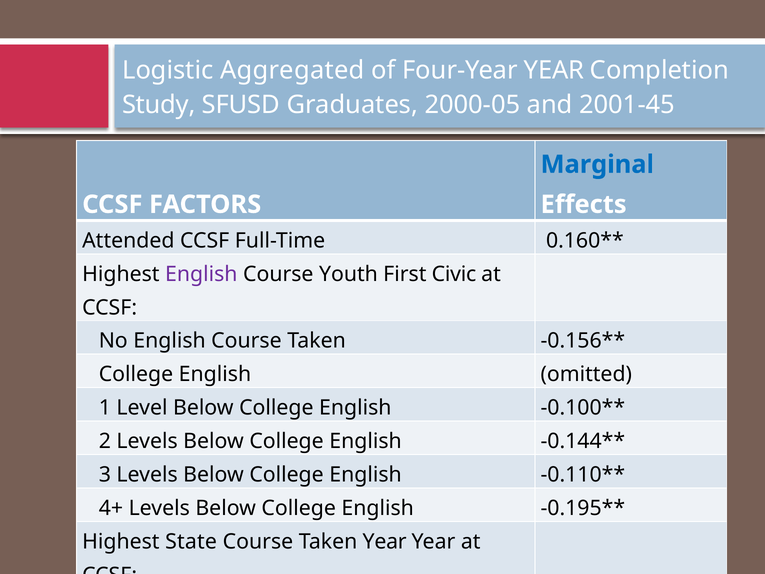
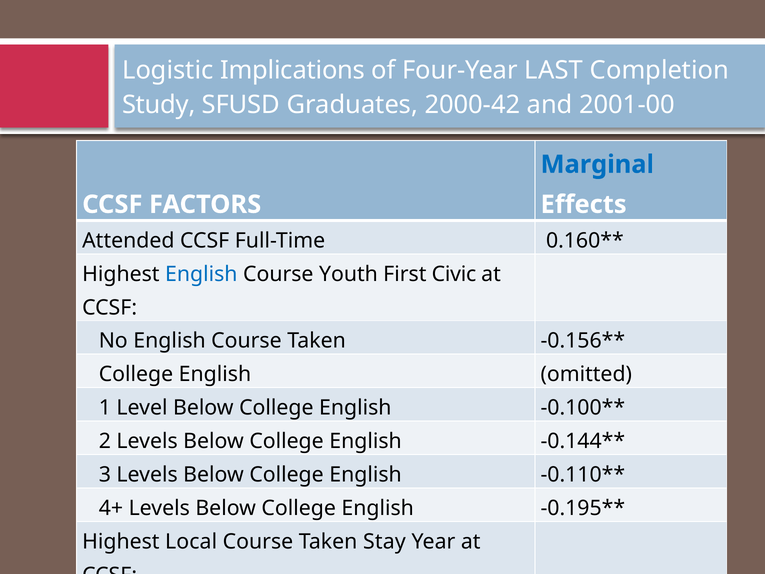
Aggregated: Aggregated -> Implications (293, 70)
Four-Year YEAR: YEAR -> LAST (554, 70)
2000-05: 2000-05 -> 2000-42 (472, 105)
2001-45: 2001-45 -> 2001-00 (627, 105)
English colour: purple -> blue (201, 274)
State: State -> Local (191, 541)
Taken Year: Year -> Stay (384, 541)
